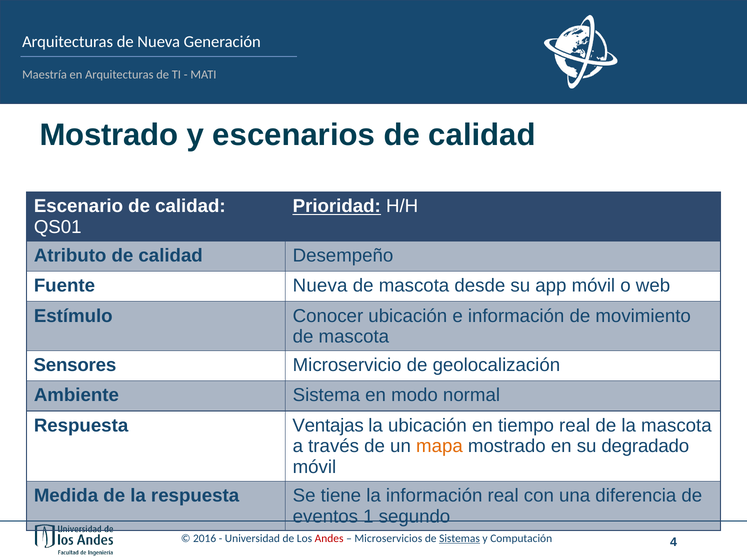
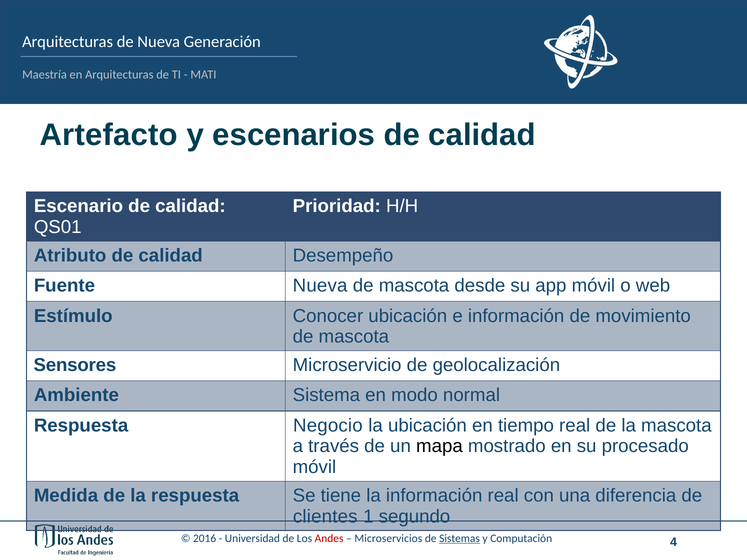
Mostrado: Mostrado -> Artefacto (109, 135)
Prioridad underline: present -> none (337, 206)
Ventajas: Ventajas -> Negocio (328, 426)
mapa colour: orange -> black (439, 447)
degradado: degradado -> procesado (645, 447)
eventos: eventos -> clientes (325, 517)
